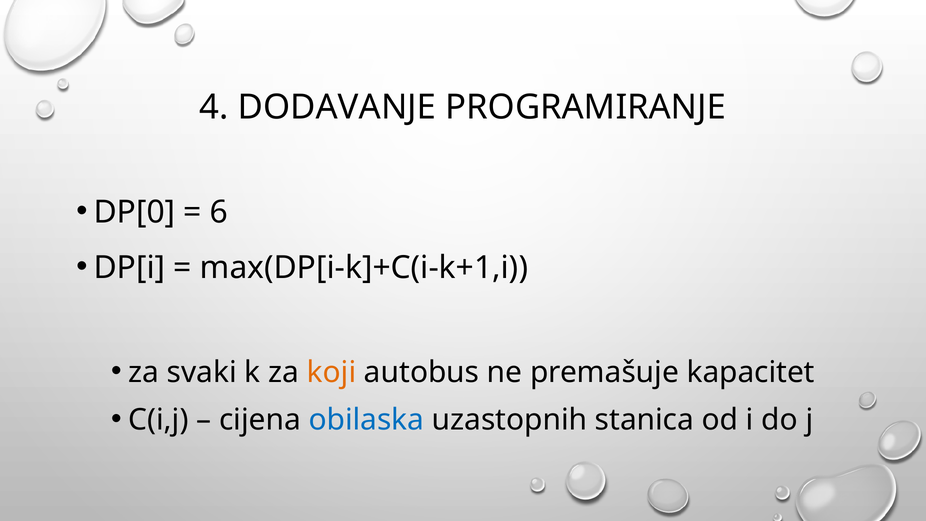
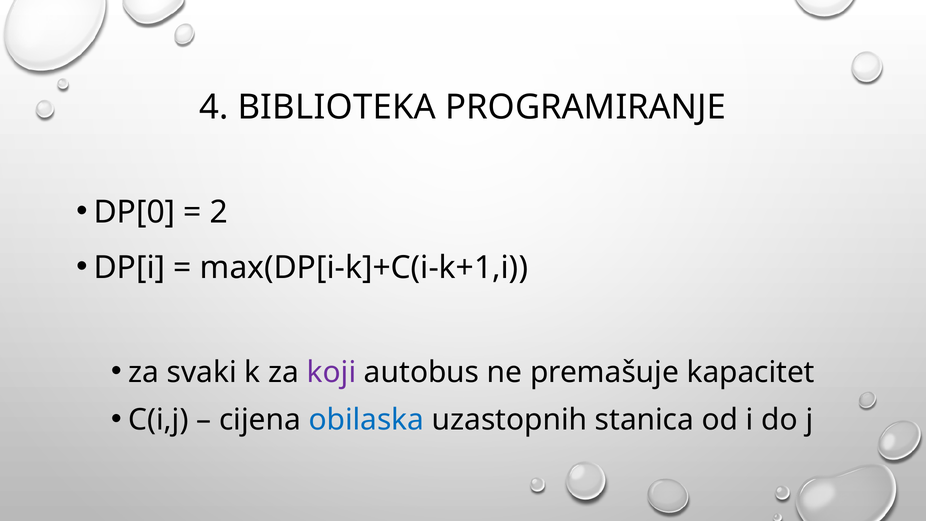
DODAVANJE: DODAVANJE -> BIBLIOTEKA (337, 107)
6: 6 -> 2 (219, 212)
koji colour: orange -> purple (332, 372)
